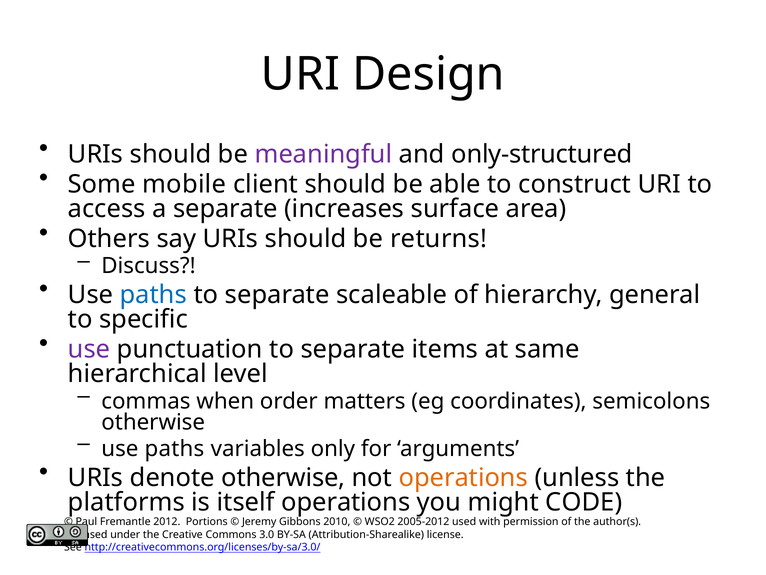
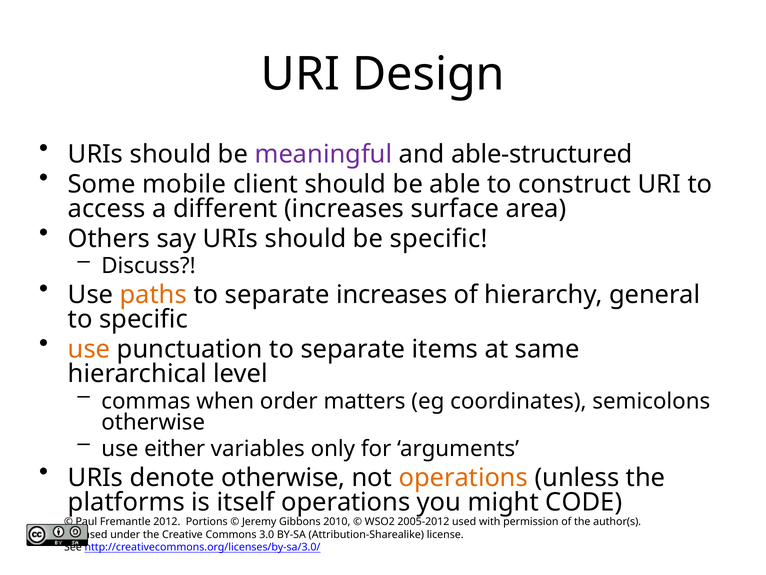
only-structured: only-structured -> able-structured (542, 154)
a separate: separate -> different (225, 208)
be returns: returns -> specific (439, 238)
paths colour: blue -> orange (153, 295)
separate scaleable: scaleable -> increases (392, 295)
use colour: purple -> orange (89, 349)
paths: paths -> either (175, 448)
